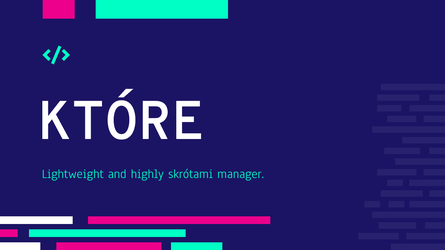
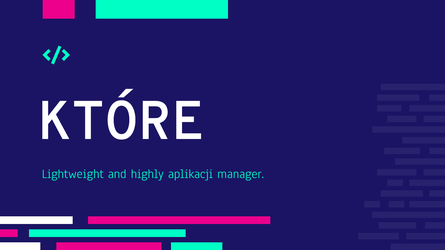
skrótami: skrótami -> aplikacji (191, 174)
